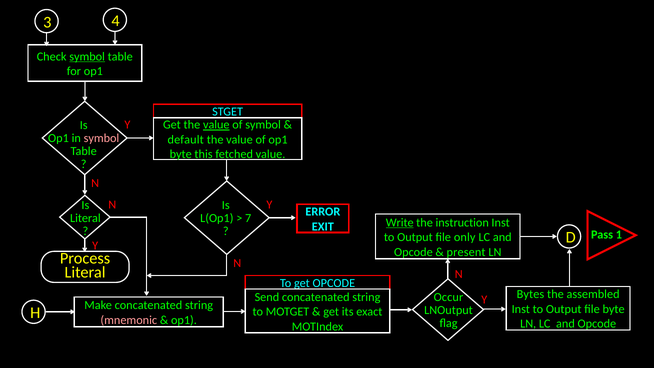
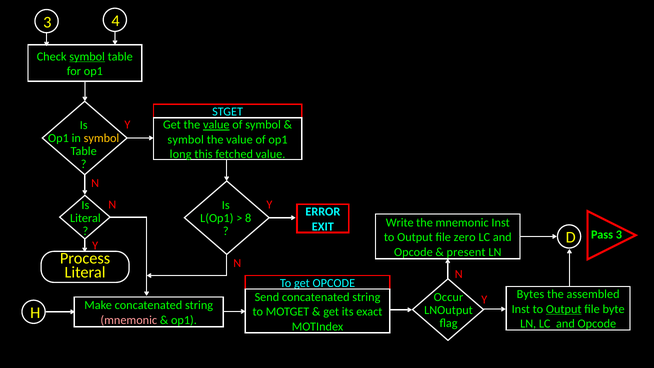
symbol colour: pink -> yellow (101, 138)
default: default -> symbol (186, 139)
byte: byte -> long (181, 154)
7: 7 -> 8 (248, 218)
Write underline: present -> none (400, 222)
the instruction: instruction -> mnemonic (462, 222)
Pass 1: 1 -> 3 (619, 235)
only: only -> zero (465, 237)
Output underline: none -> present (564, 309)
